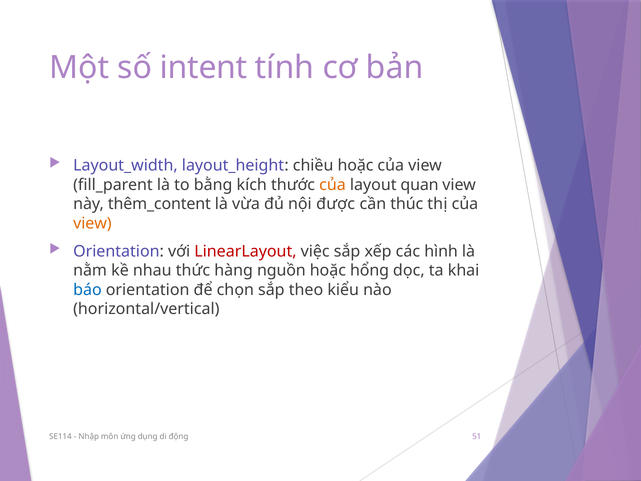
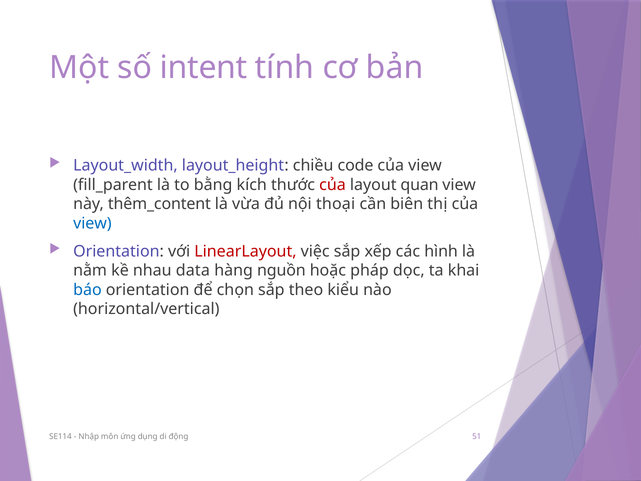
chiều hoặc: hoặc -> code (356, 165)
của colour: orange -> red (333, 185)
được: được -> thoại (336, 204)
thúc: thúc -> biên (407, 204)
view colour: orange -> blue (92, 223)
thức: thức -> data (193, 270)
hổng: hổng -> pháp (369, 270)
